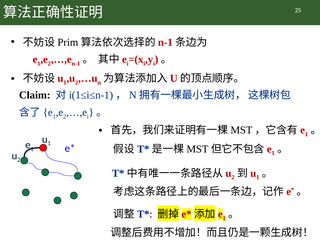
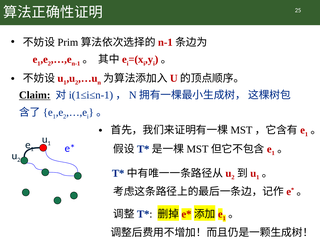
Claim underline: none -> present (35, 95)
